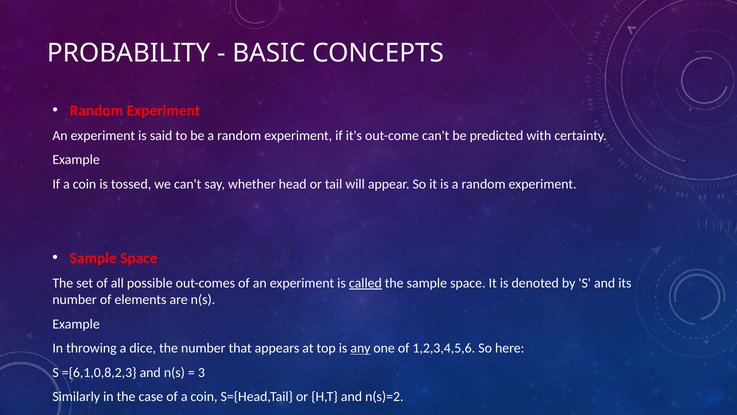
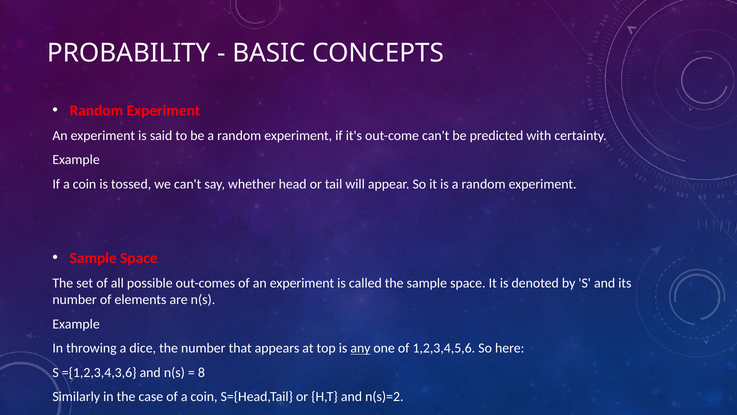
called underline: present -> none (365, 283)
={6,1,0,8,2,3: ={6,1,0,8,2,3 -> ={1,2,3,4,3,6 (99, 372)
3: 3 -> 8 (201, 372)
